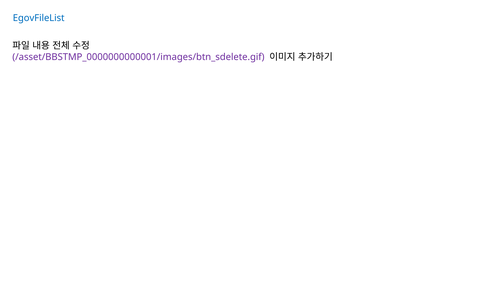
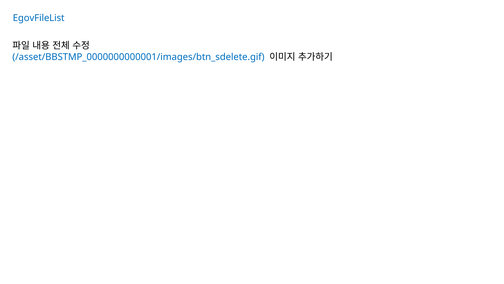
/asset/BBSTMP_0000000000001/images/btn_sdelete.gif colour: purple -> blue (138, 57)
